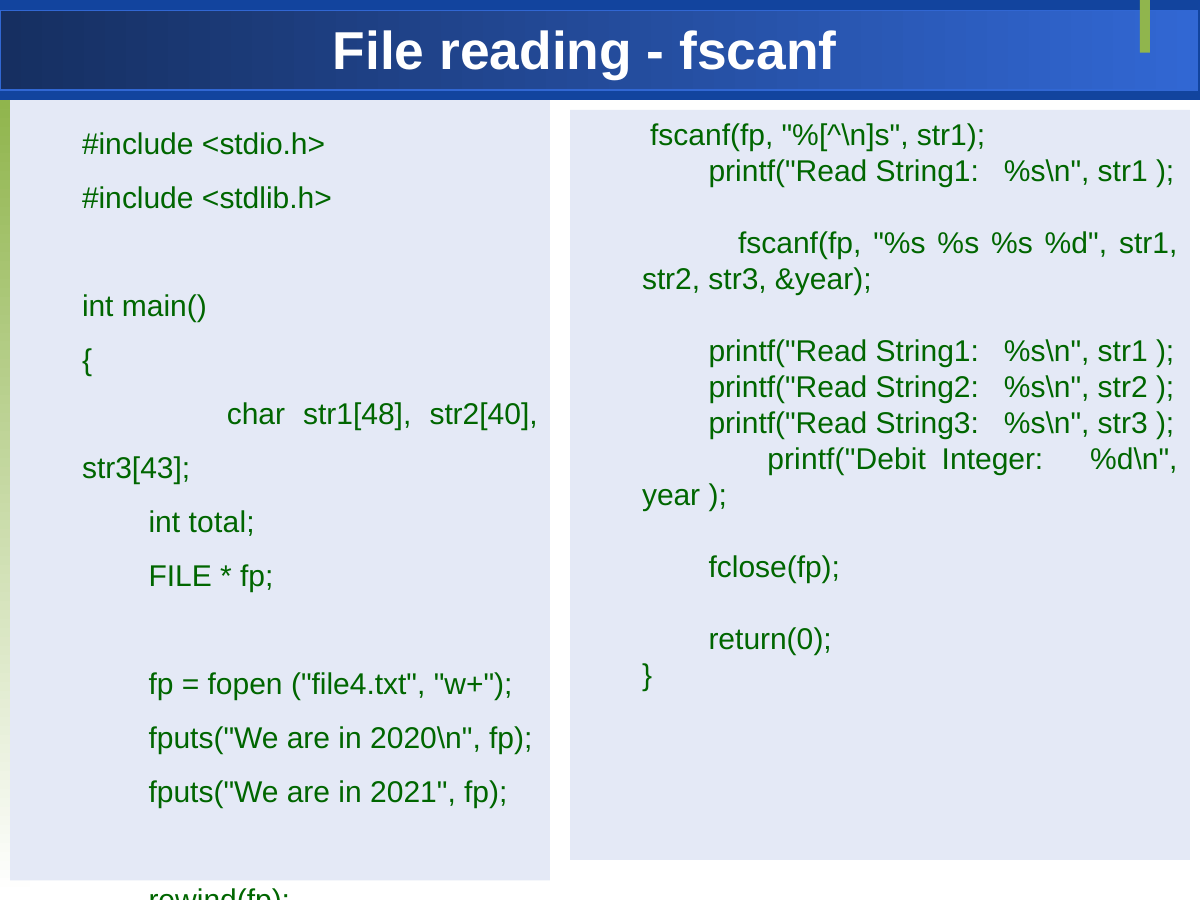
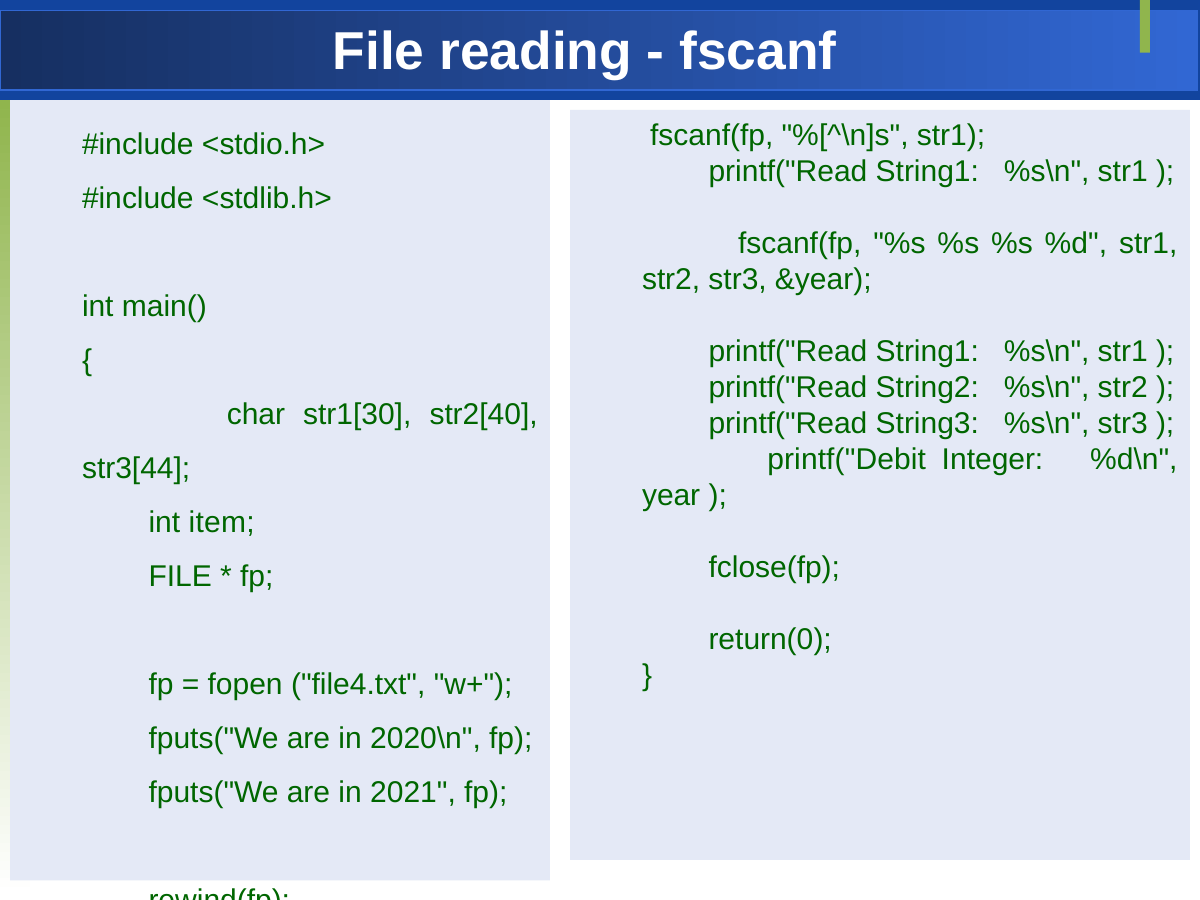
str1[48: str1[48 -> str1[30 (357, 414)
str3[43: str3[43 -> str3[44 (136, 468)
total: total -> item (222, 522)
